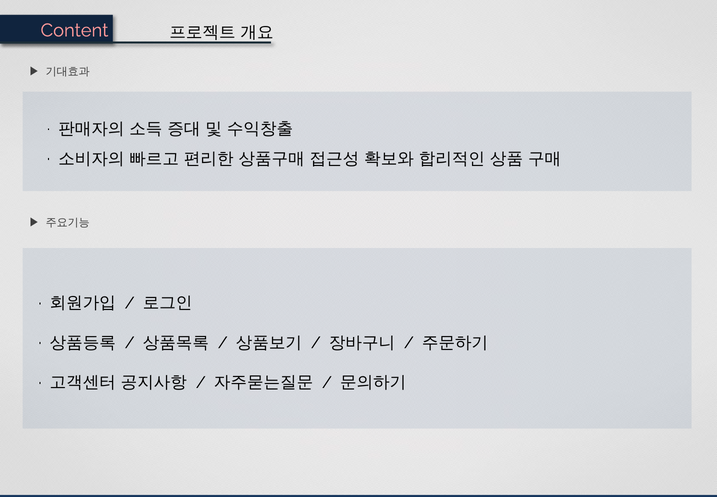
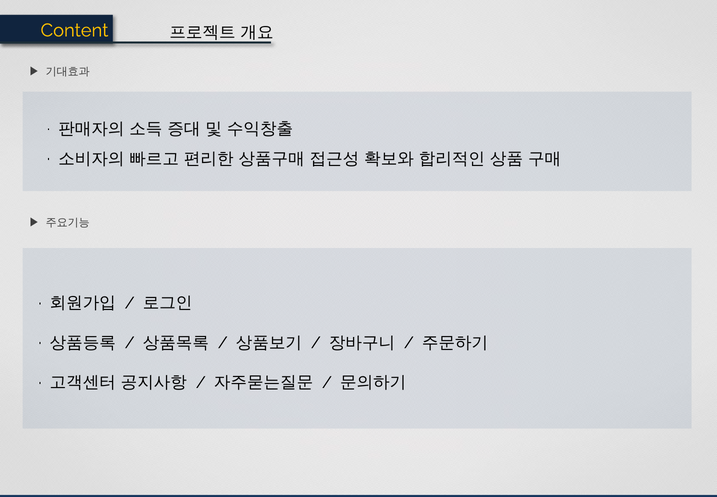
Content colour: pink -> yellow (74, 30)
